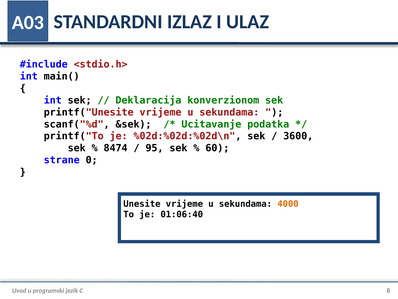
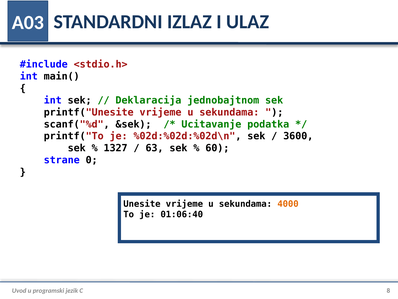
konverzionom: konverzionom -> jednobajtnom (223, 100)
8474: 8474 -> 1327 (116, 148)
95: 95 -> 63 (154, 148)
